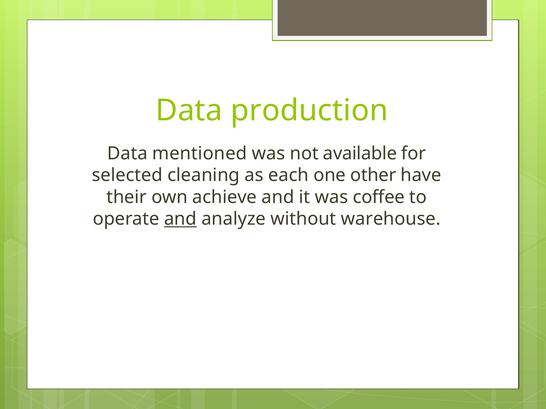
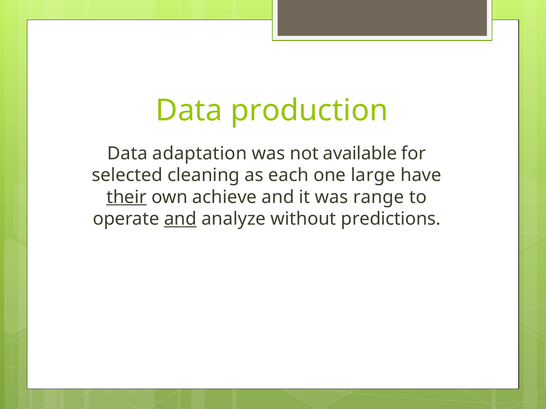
mentioned: mentioned -> adaptation (200, 154)
other: other -> large (373, 176)
their underline: none -> present (127, 197)
coffee: coffee -> range (379, 197)
warehouse: warehouse -> predictions (391, 219)
